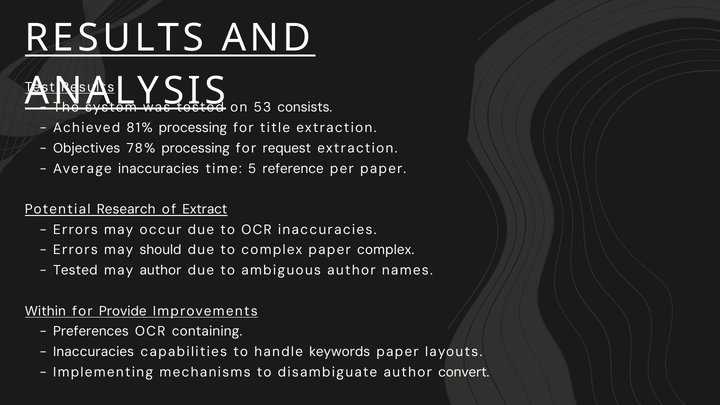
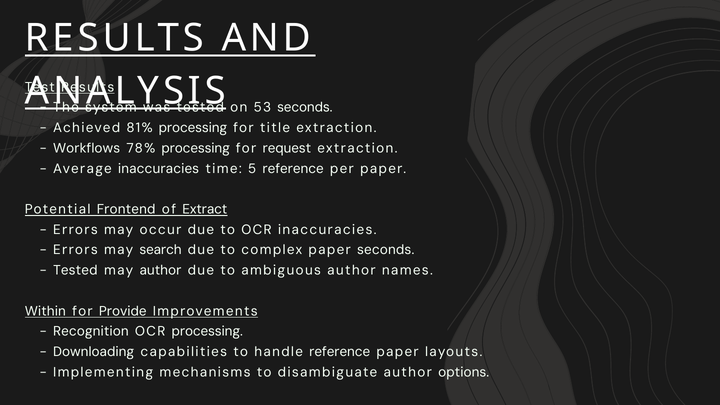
53 consists: consists -> seconds (305, 107)
Objectives: Objectives -> Workflows (87, 148)
Research: Research -> Frontend (126, 209)
should: should -> search (161, 250)
paper complex: complex -> seconds (386, 250)
Preferences: Preferences -> Recognition (91, 331)
OCR containing: containing -> processing (207, 331)
Inaccuracies: Inaccuracies -> Downloading (94, 352)
handle keywords: keywords -> reference (340, 352)
convert: convert -> options (464, 372)
